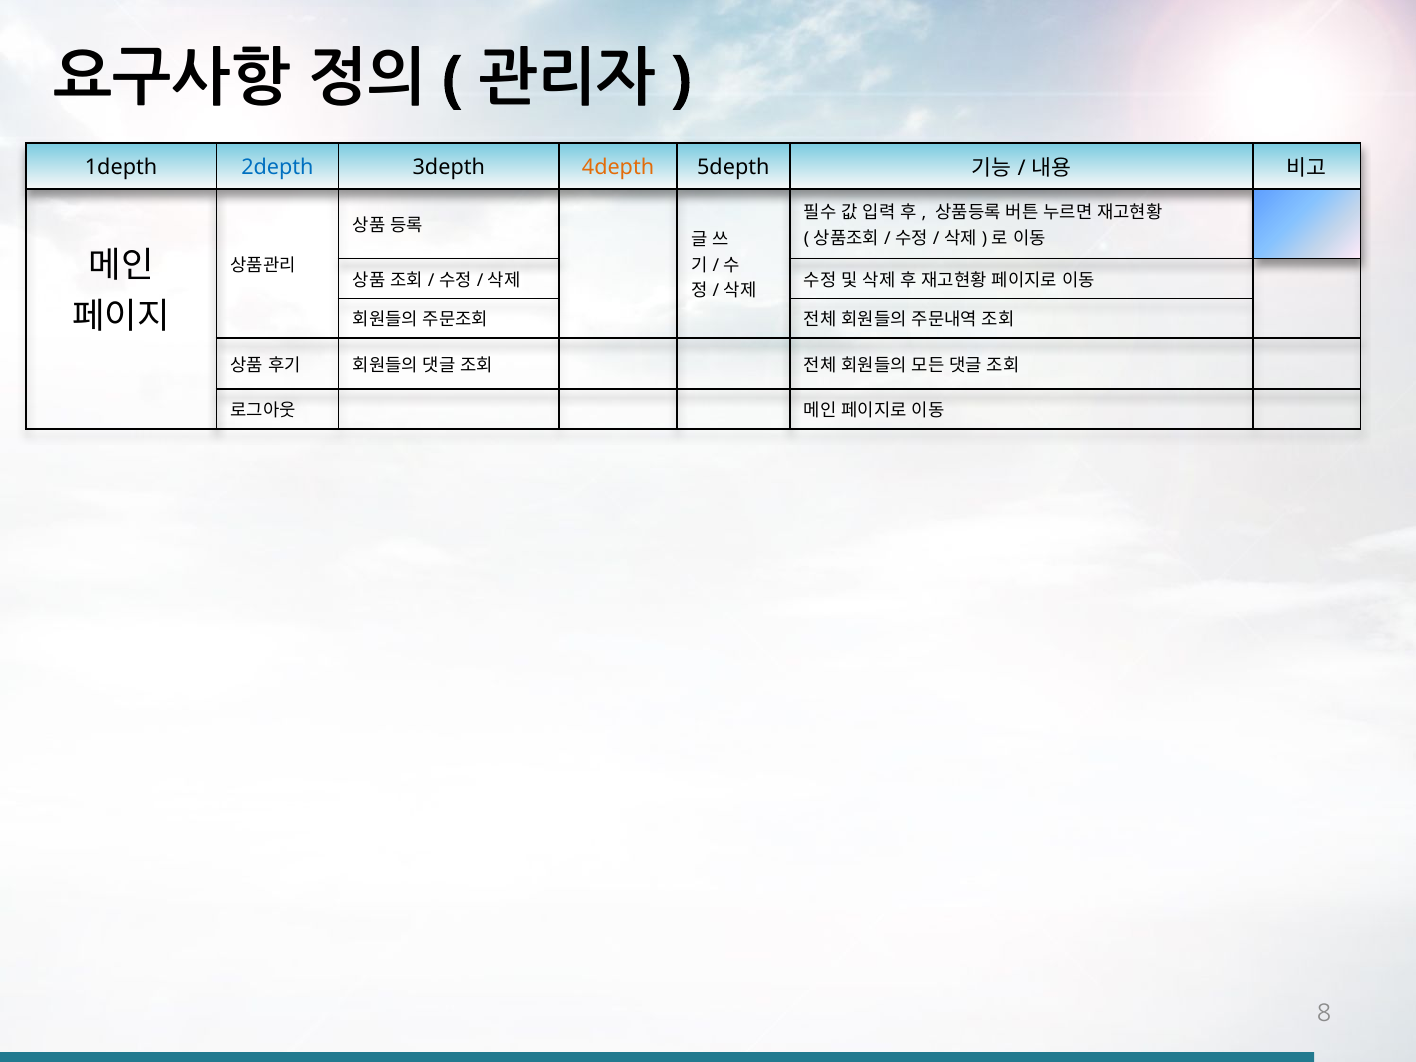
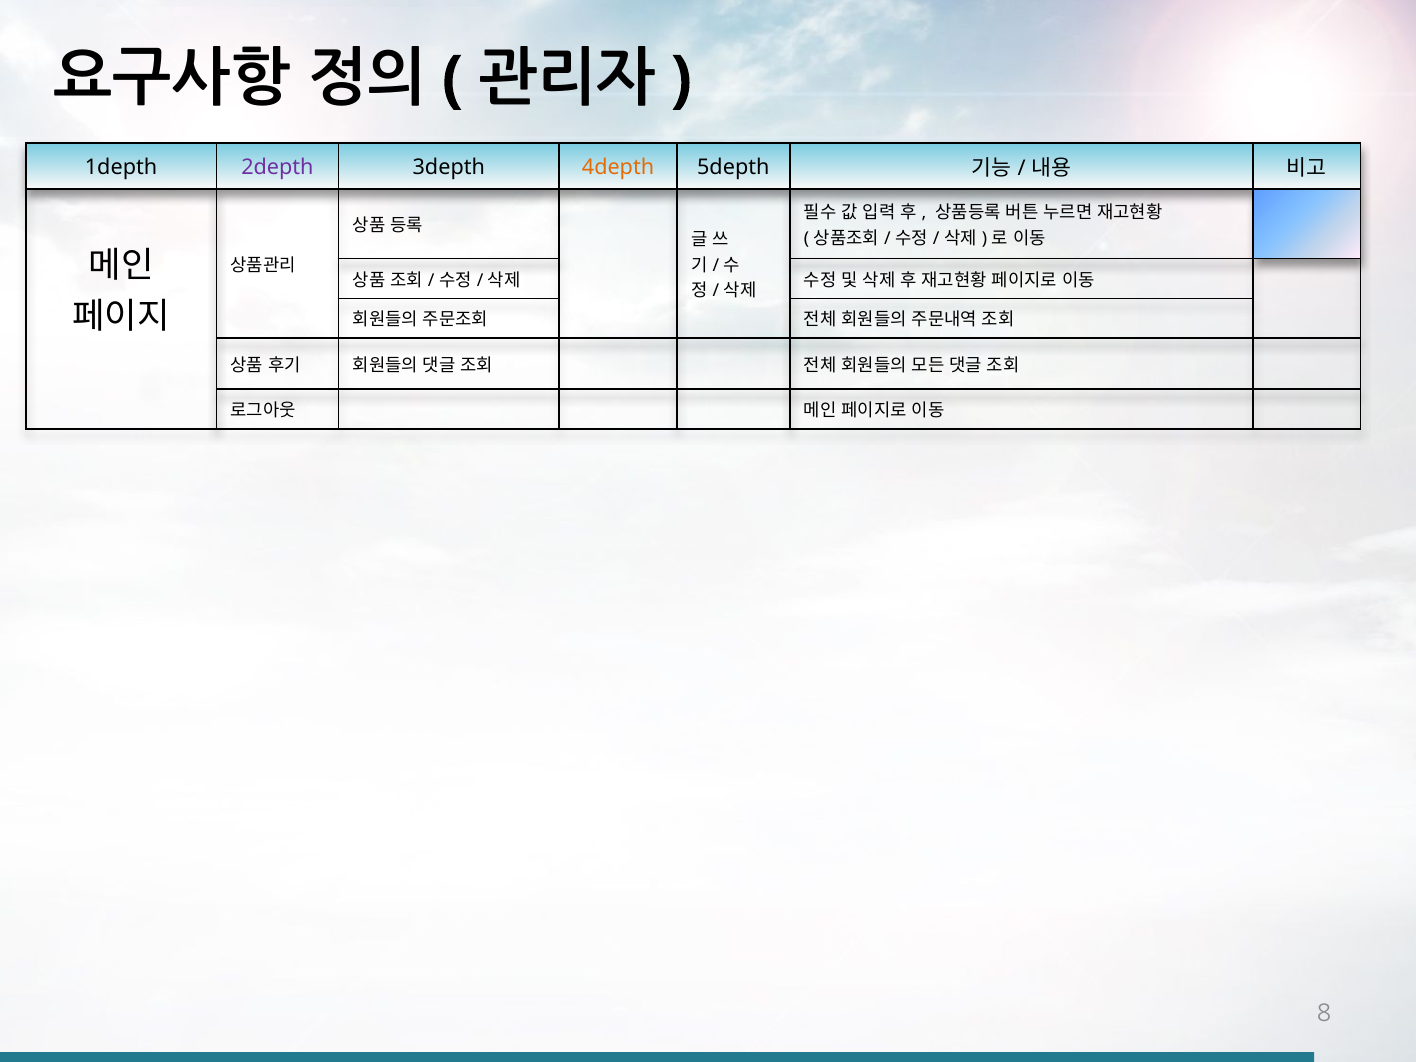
2depth colour: blue -> purple (277, 167)
